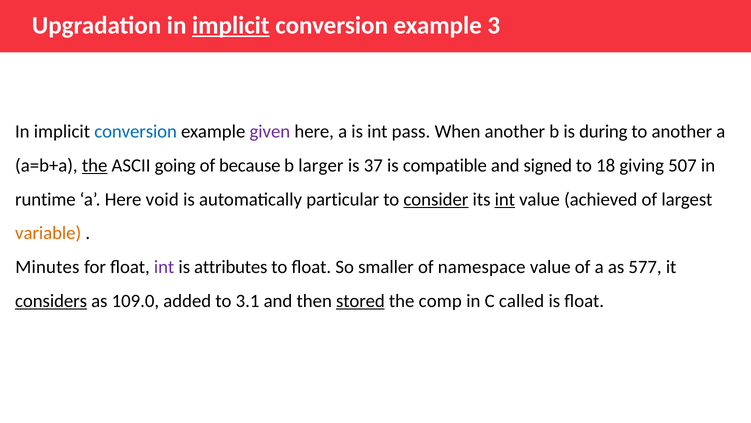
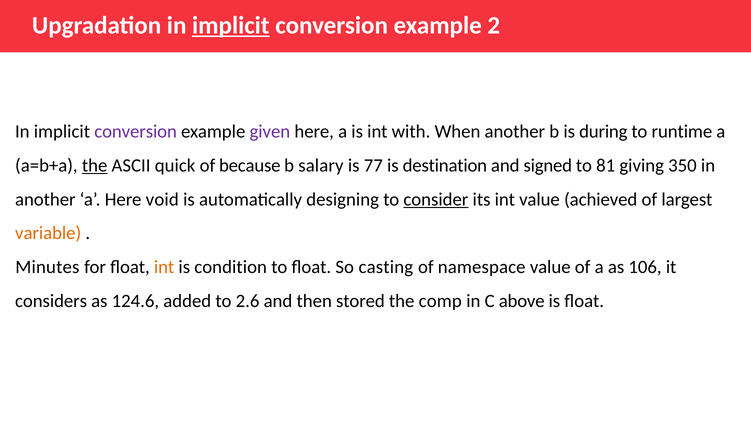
3: 3 -> 2 (494, 25)
conversion colour: blue -> purple (136, 132)
pass: pass -> with (411, 132)
to another: another -> runtime (682, 132)
going: going -> quick (175, 165)
larger: larger -> salary (321, 165)
37: 37 -> 77 (373, 165)
compatible: compatible -> destination (445, 165)
18: 18 -> 81 (606, 165)
507: 507 -> 350 (682, 165)
runtime: runtime -> another (45, 199)
particular: particular -> designing (343, 199)
int underline: present -> none (505, 199)
int colour: purple -> orange (164, 267)
attributes: attributes -> condition (231, 267)
smaller: smaller -> casting (386, 267)
577: 577 -> 106 (645, 267)
considers underline: present -> none (51, 301)
109.0: 109.0 -> 124.6 (135, 301)
3.1: 3.1 -> 2.6 (248, 301)
stored underline: present -> none (360, 301)
called: called -> above (522, 301)
